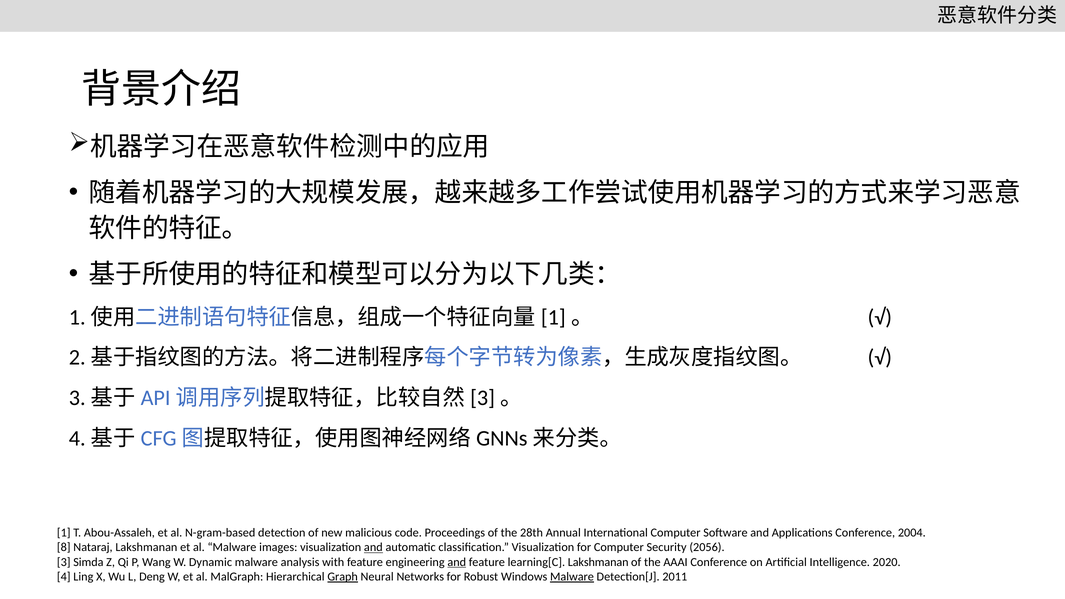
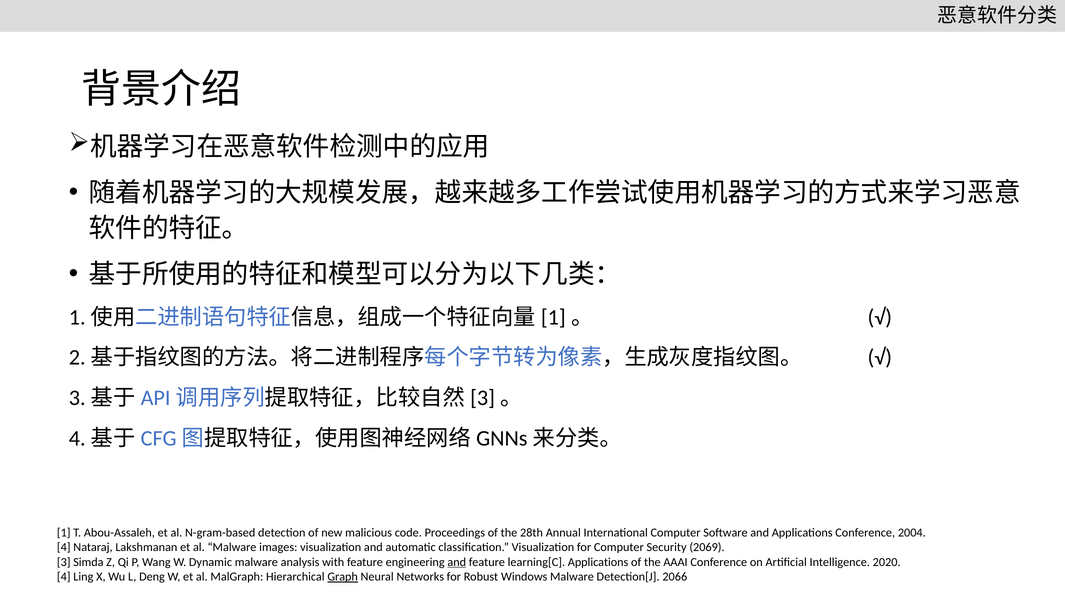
8: 8 -> 4 (64, 548)
and underline: present -> none (373, 548)
2056: 2056 -> 2069 (707, 548)
learning[C Lakshmanan: Lakshmanan -> Applications (598, 562)
Malware underline: present -> none (572, 577)
2011: 2011 -> 2066 (675, 577)
